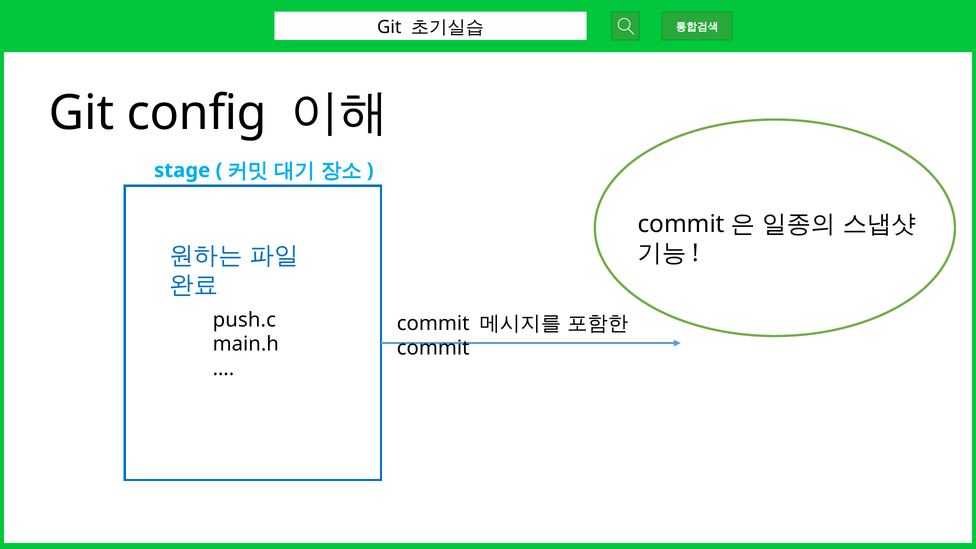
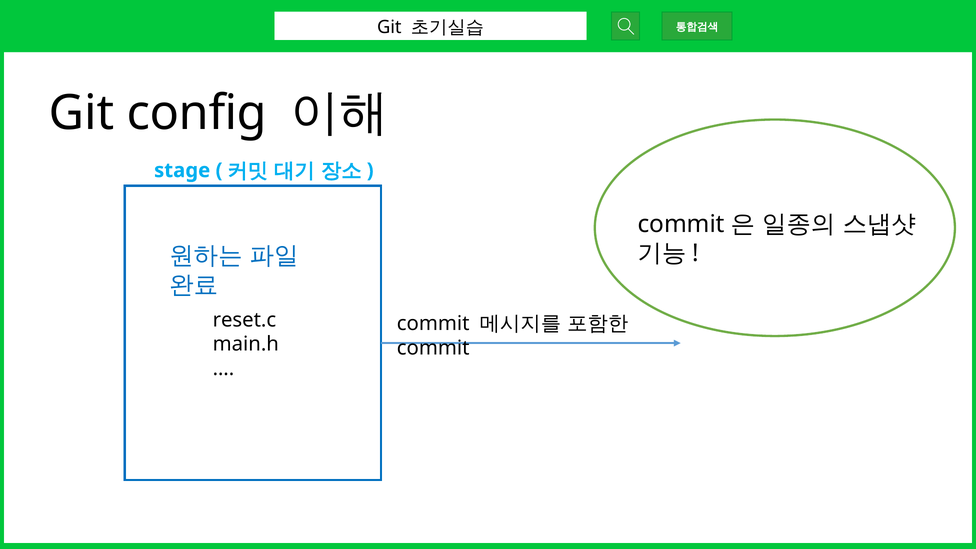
push.c: push.c -> reset.c (244, 320)
